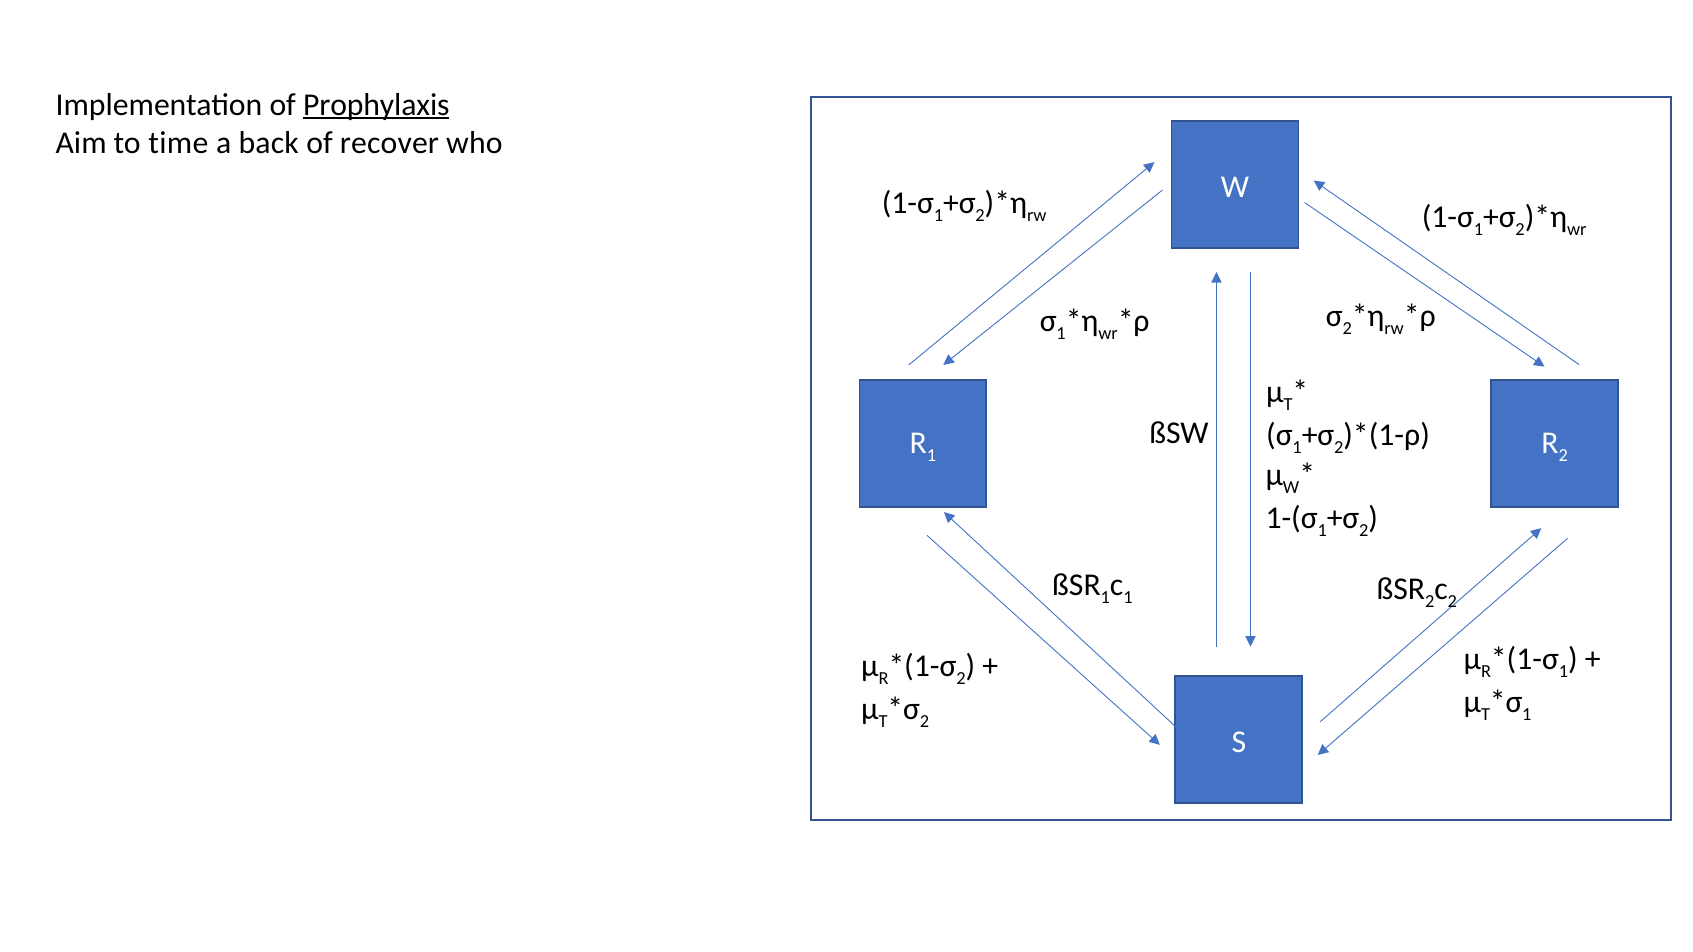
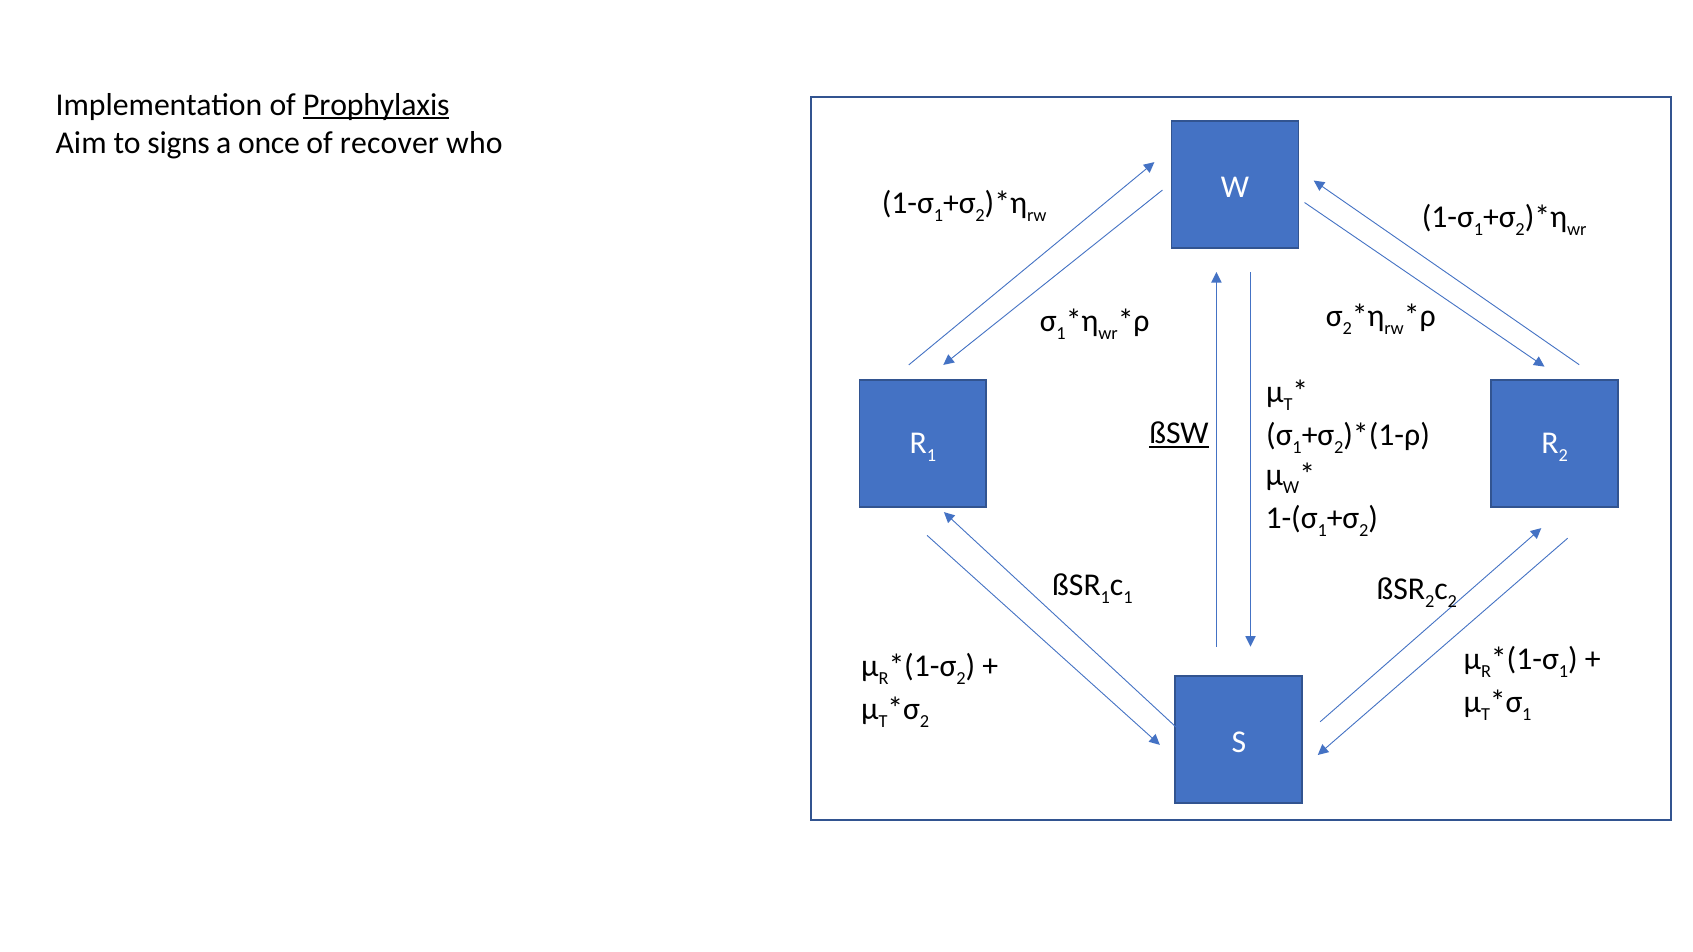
time: time -> signs (179, 143)
back: back -> once (269, 143)
ßSW underline: none -> present (1179, 433)
